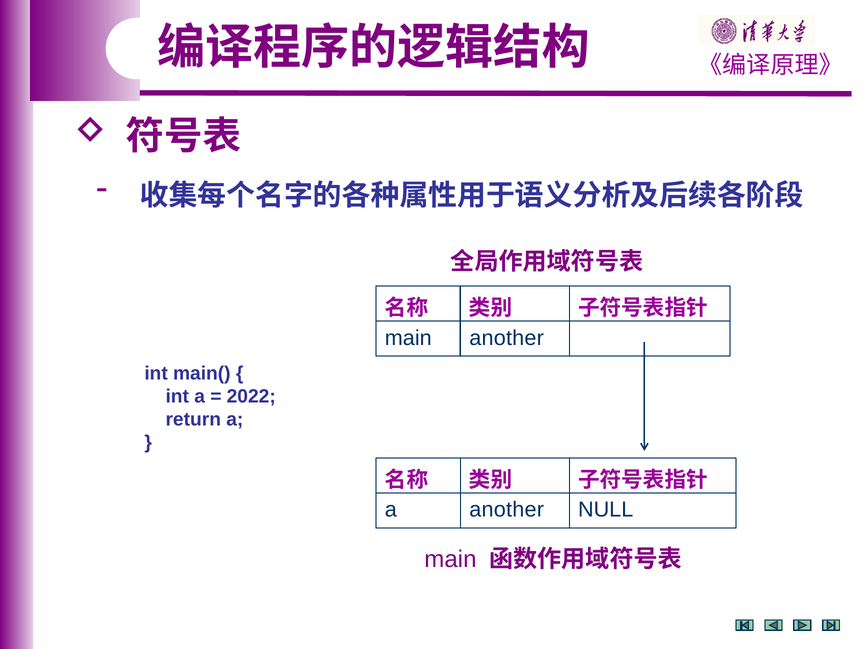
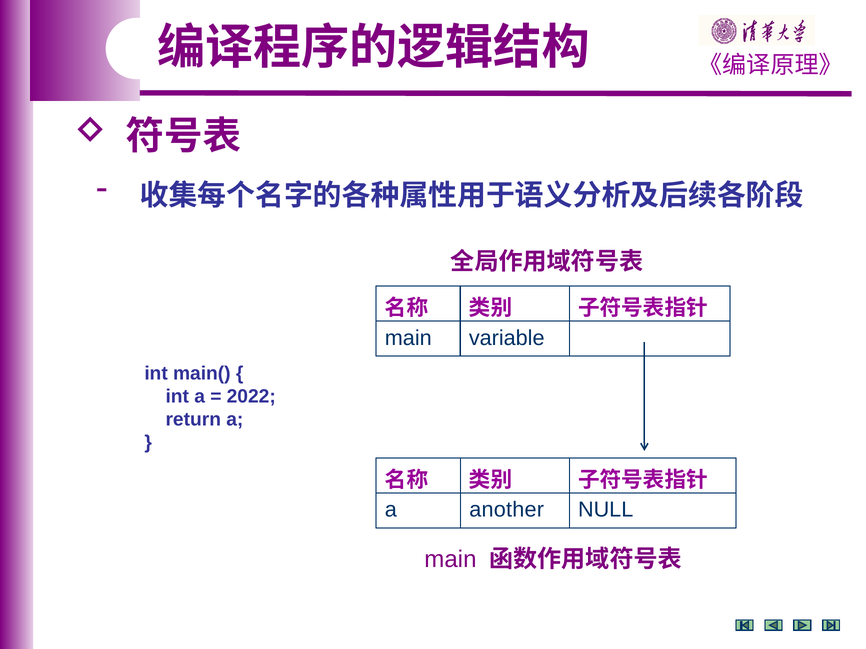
main another: another -> variable (507, 338)
